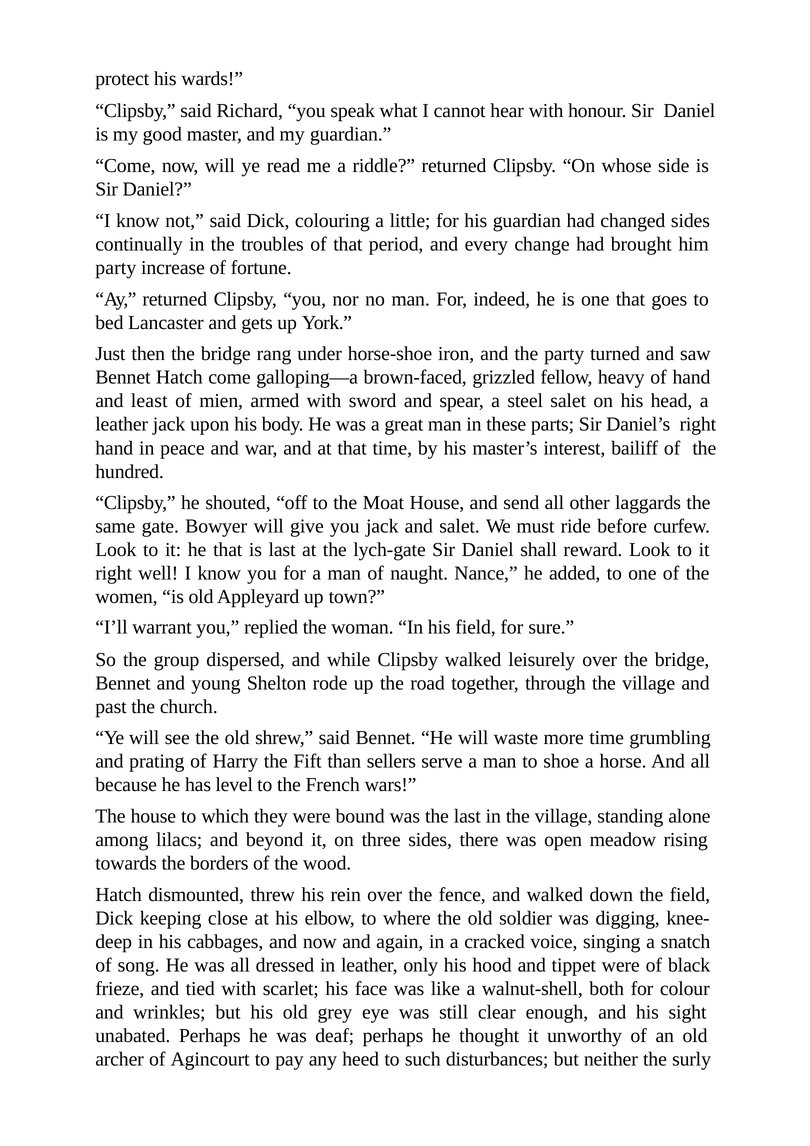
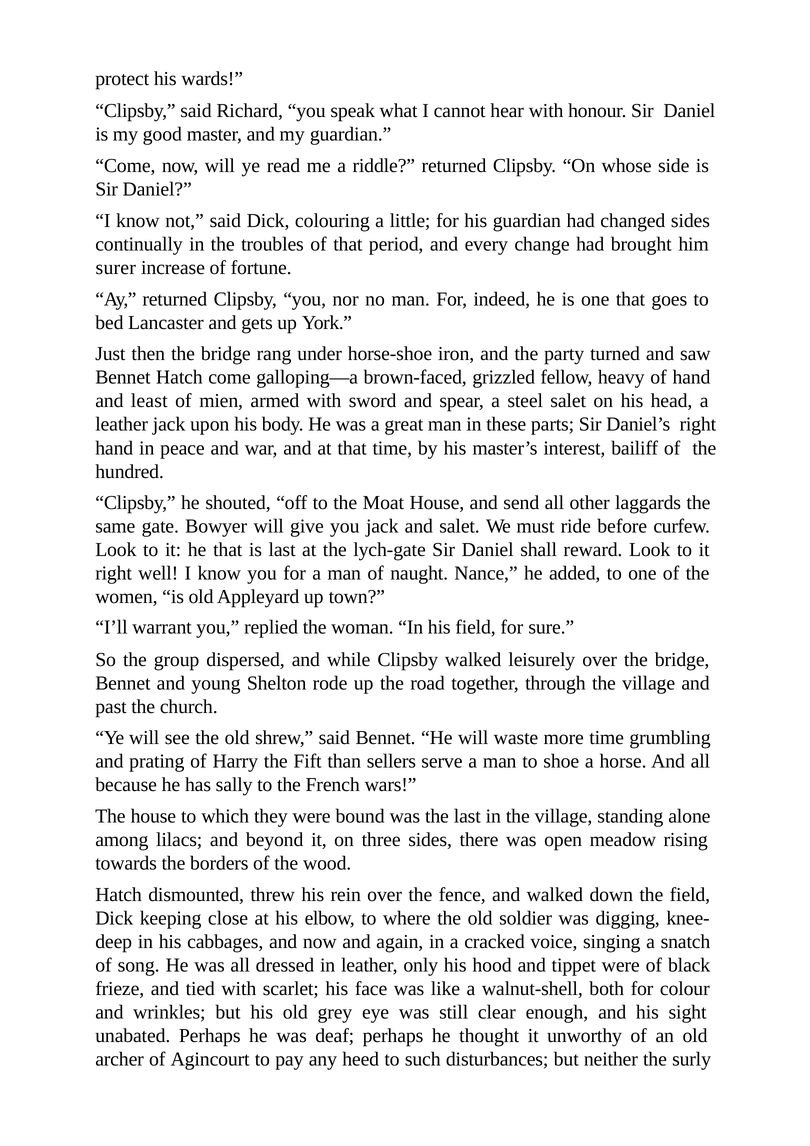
party: party -> surer (116, 268)
level: level -> sally (234, 785)
